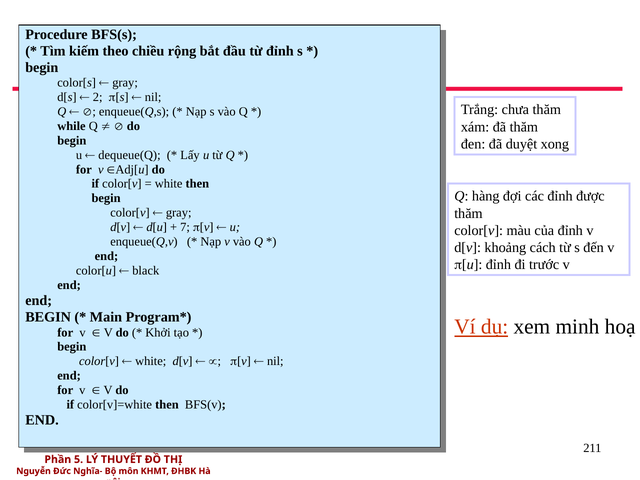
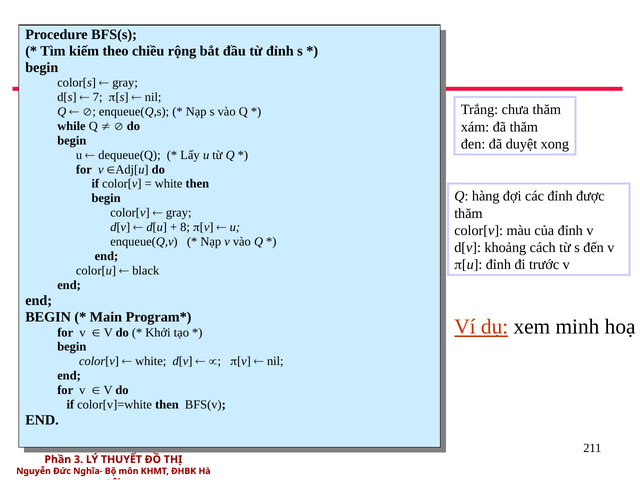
2: 2 -> 7 (98, 97)
7: 7 -> 8 (185, 227)
5: 5 -> 3 (79, 459)
